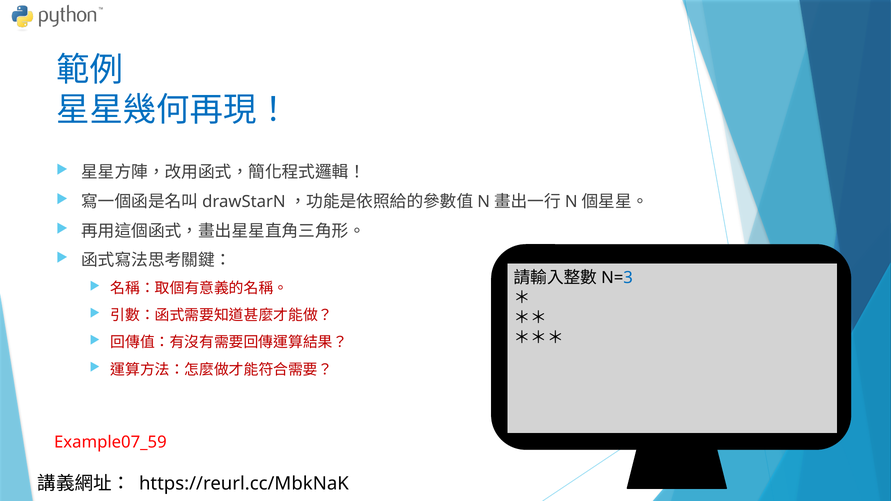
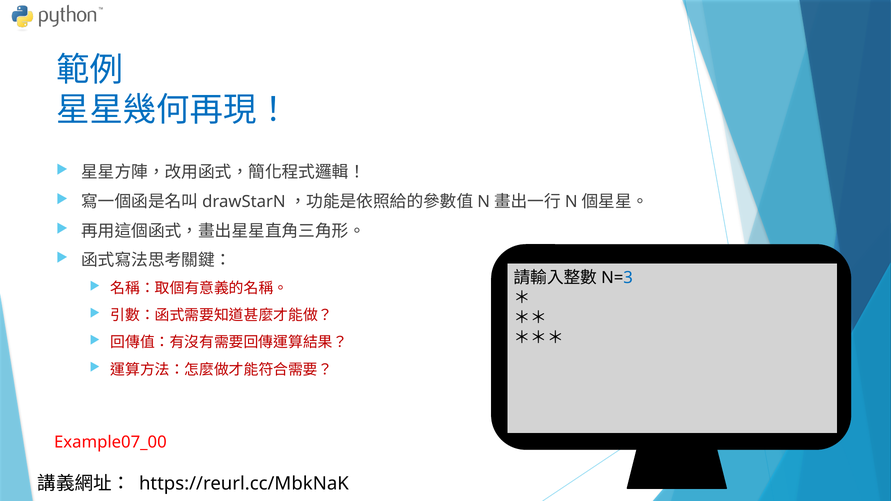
Example07_59: Example07_59 -> Example07_00 (110, 442)
